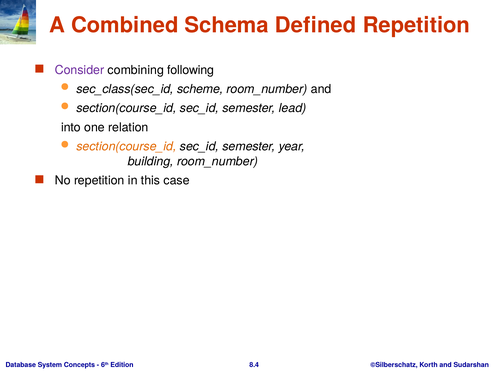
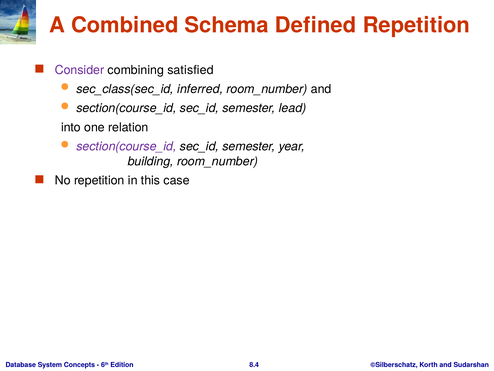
following: following -> satisfied (190, 70)
scheme: scheme -> inferred (200, 89)
section(course_id colour: orange -> purple (126, 146)
